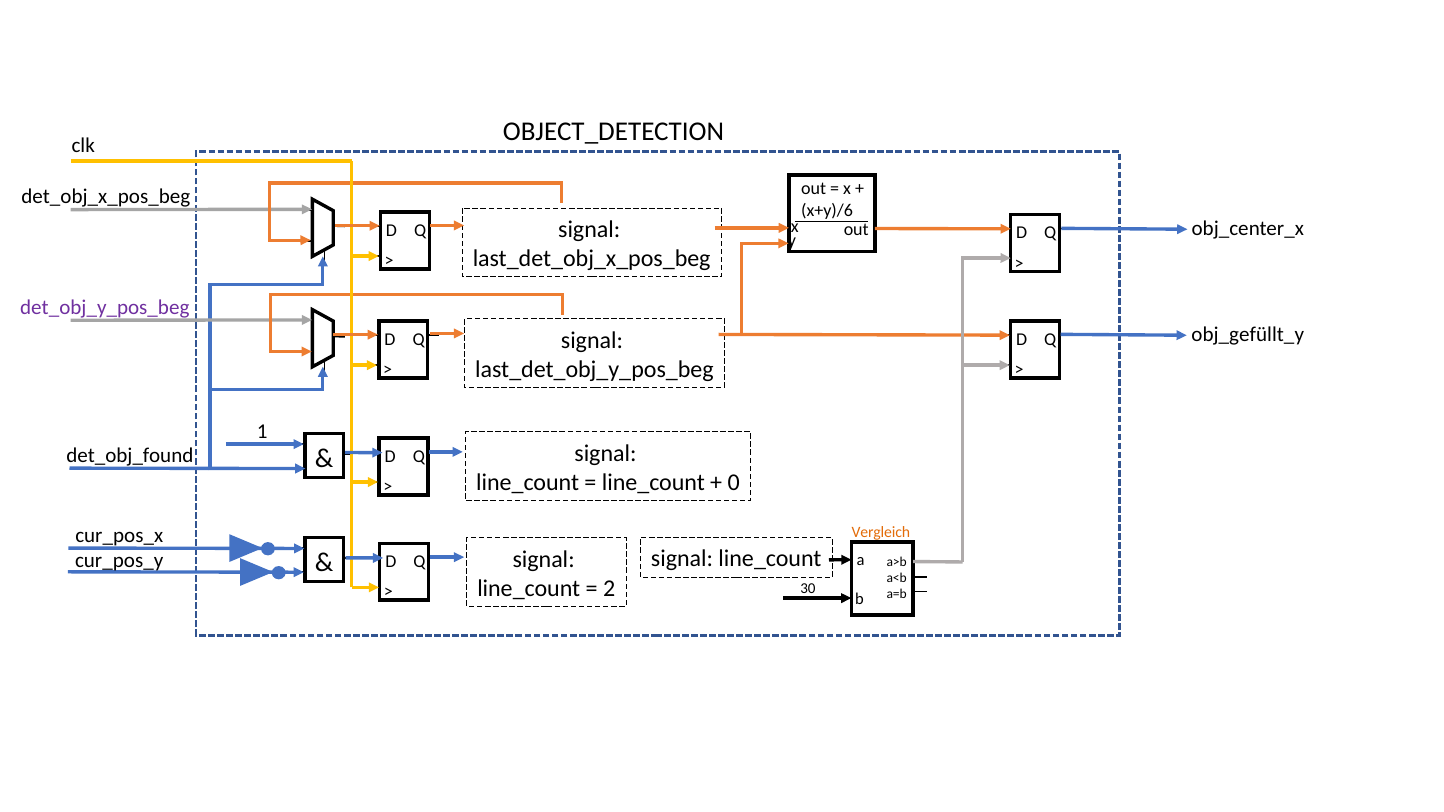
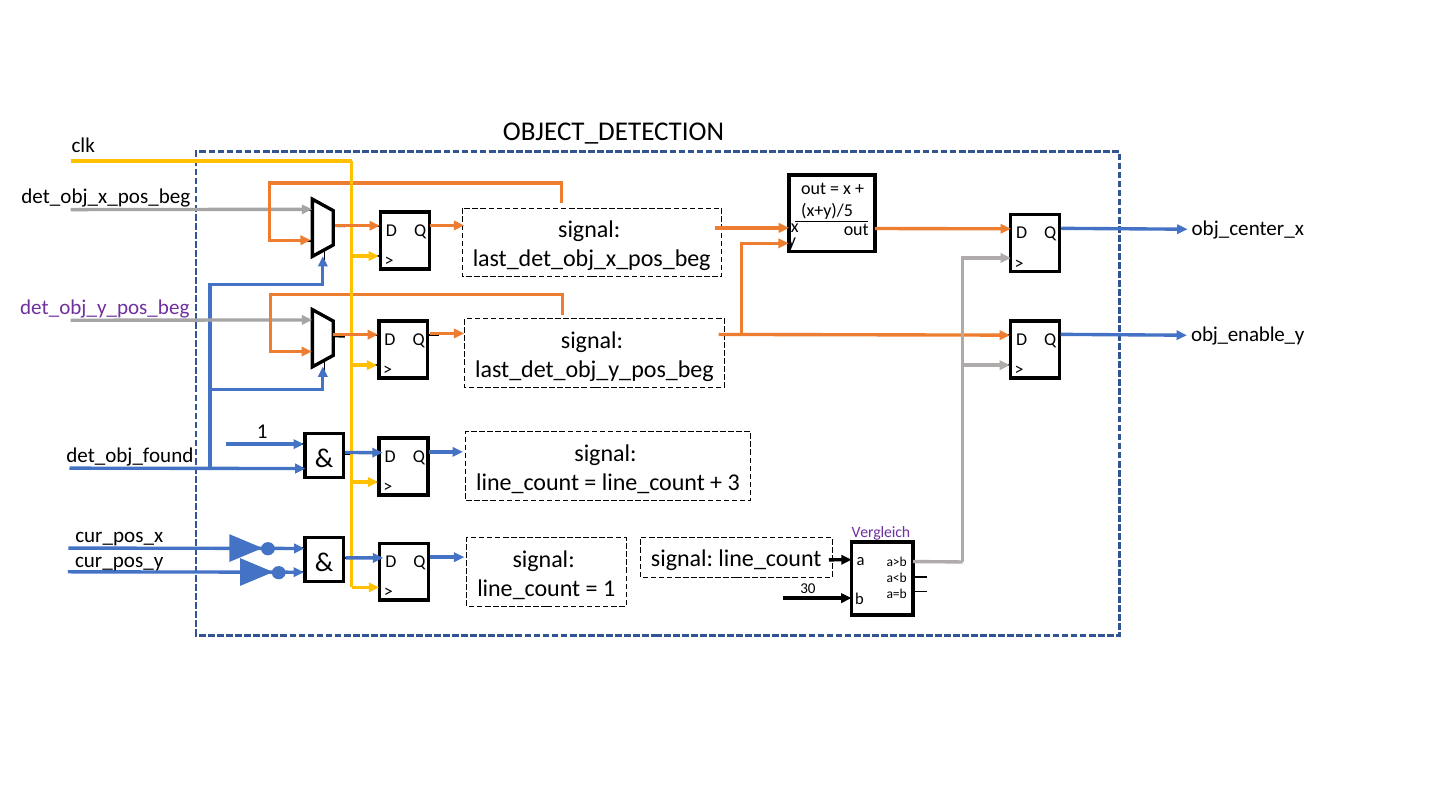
x+y)/6: x+y)/6 -> x+y)/5 (827, 211)
obj_gefüllt_y: obj_gefüllt_y -> obj_enable_y (1248, 335)
0: 0 -> 3 (734, 482)
Vergleich colour: orange -> purple (881, 533)
2: 2 -> 1 (609, 588)
